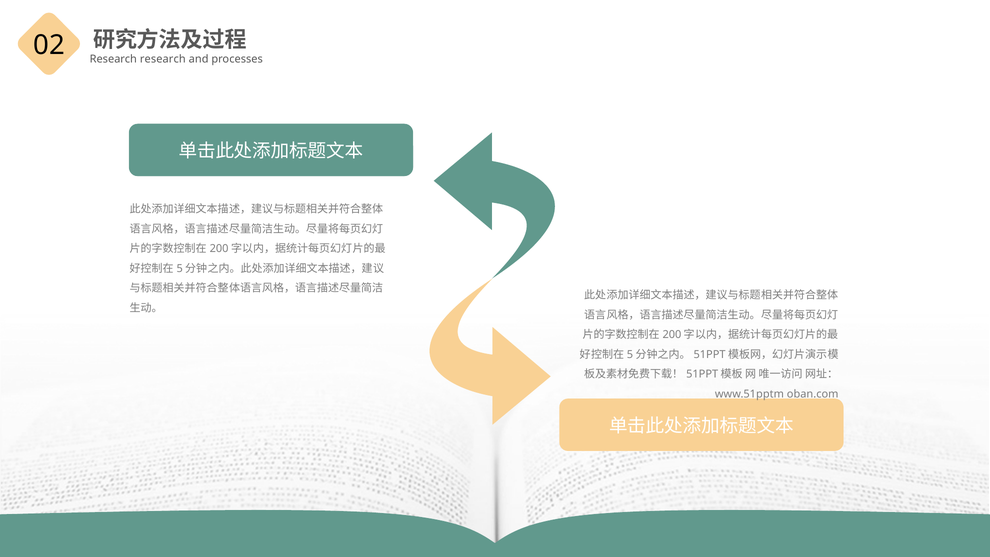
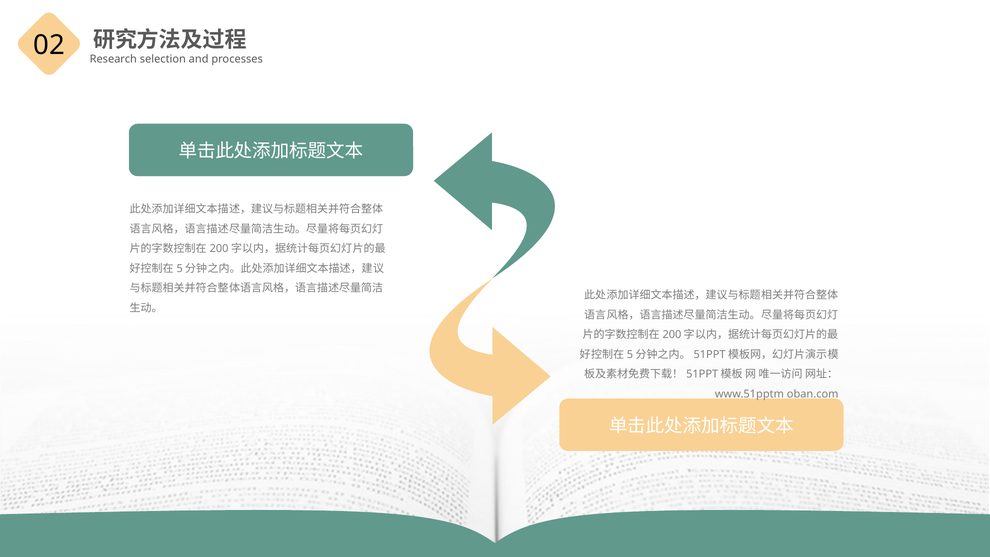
Research research: research -> selection (163, 59)
